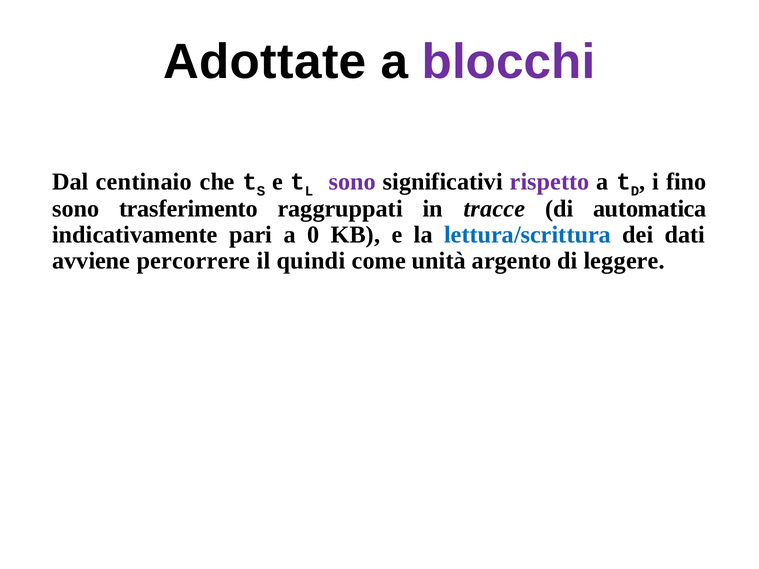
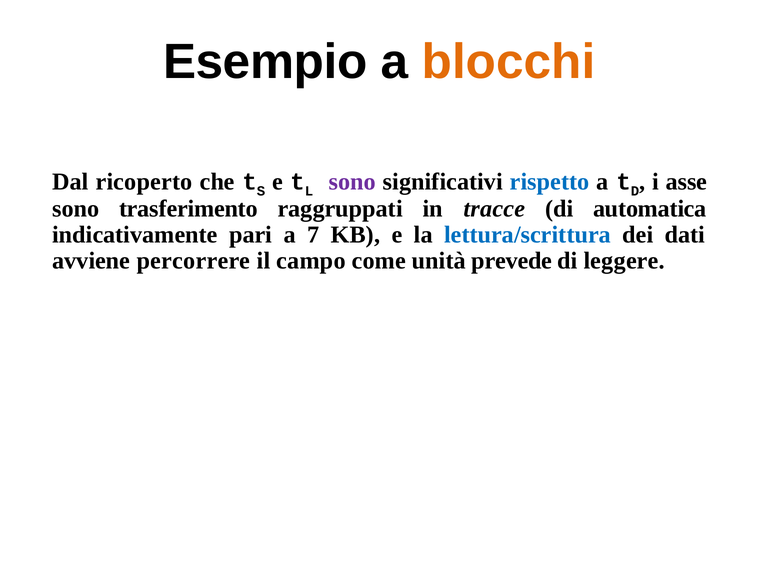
Adottate: Adottate -> Esempio (265, 62)
blocchi colour: purple -> orange (509, 62)
centinaio: centinaio -> ricoperto (144, 182)
rispetto colour: purple -> blue (550, 182)
fino: fino -> asse (686, 182)
0: 0 -> 7 (313, 235)
quindi: quindi -> campo (311, 261)
argento: argento -> prevede (512, 261)
